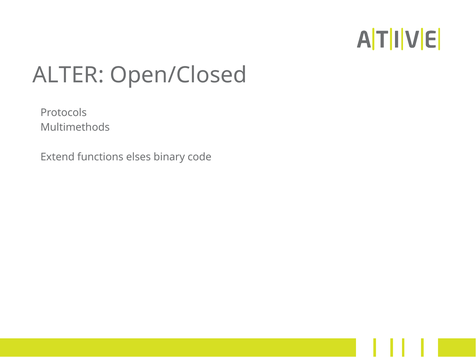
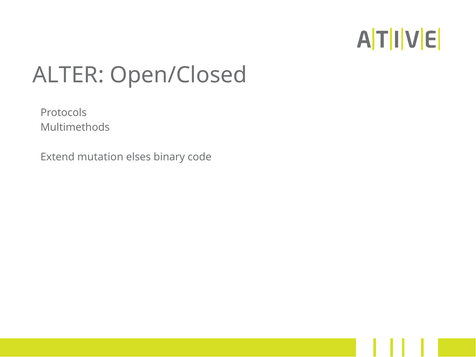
functions: functions -> mutation (100, 157)
